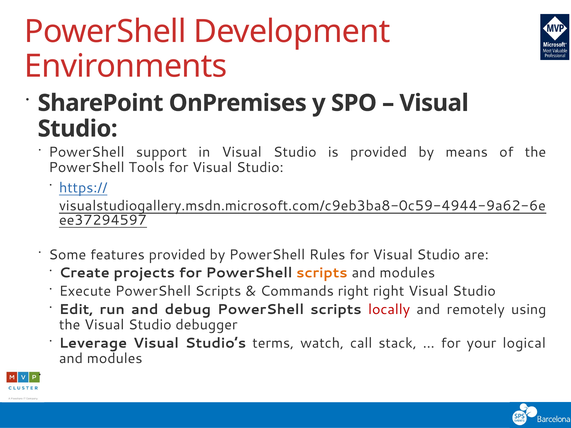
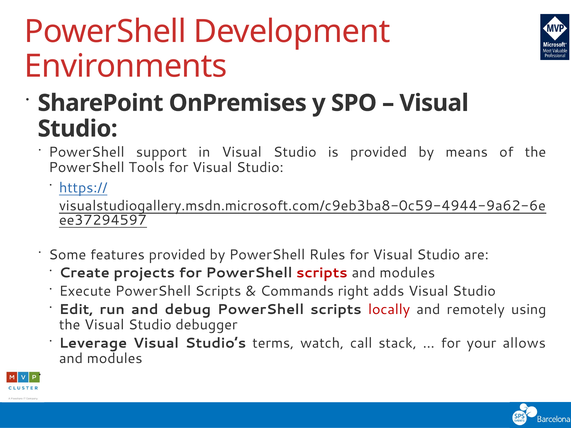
scripts colour: orange -> red (322, 273)
right right: right -> adds (389, 291)
logical: logical -> allows (524, 343)
